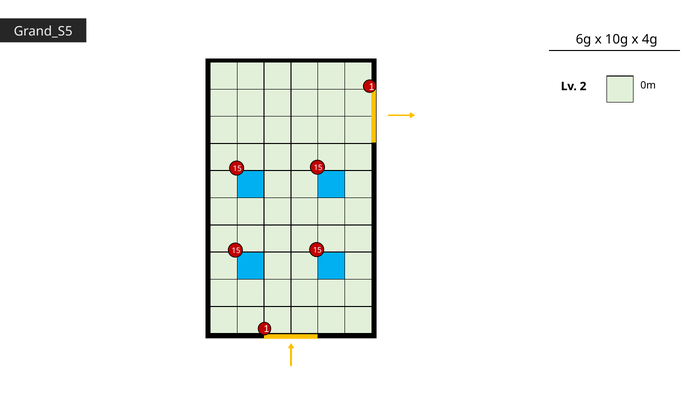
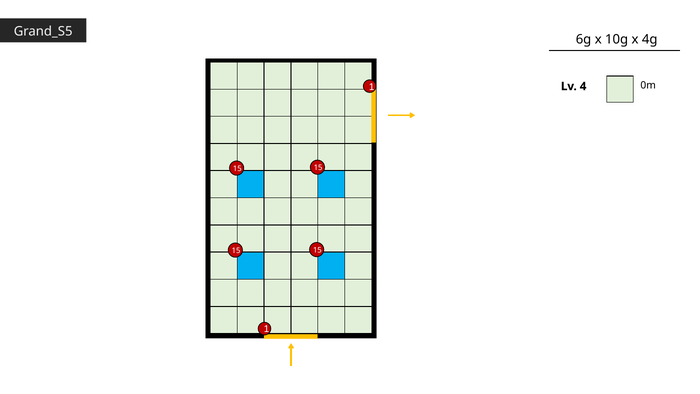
2: 2 -> 4 (583, 86)
